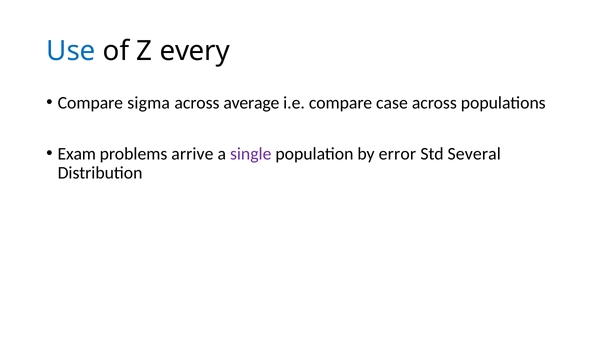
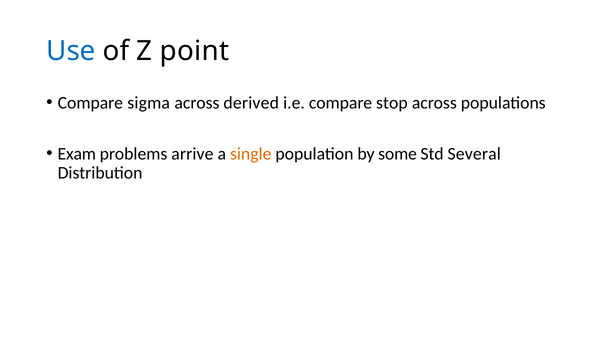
every: every -> point (194, 51)
average: average -> derived (251, 103)
case: case -> stop (392, 103)
single colour: purple -> orange (251, 154)
error: error -> some (398, 154)
